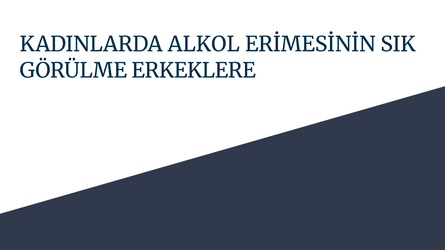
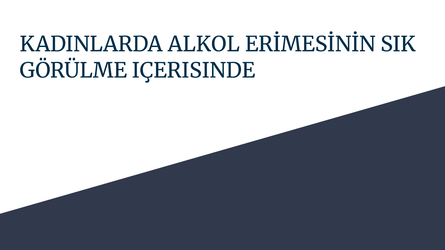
ERKEKLERE: ERKEKLERE -> IÇERISINDE (193, 71)
